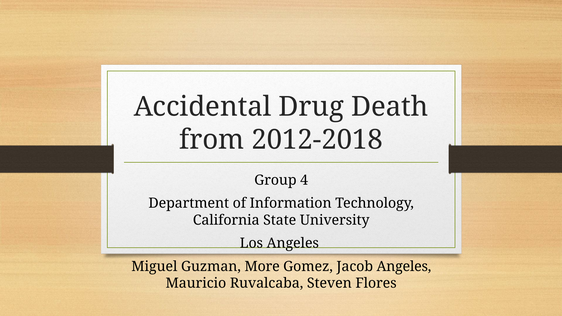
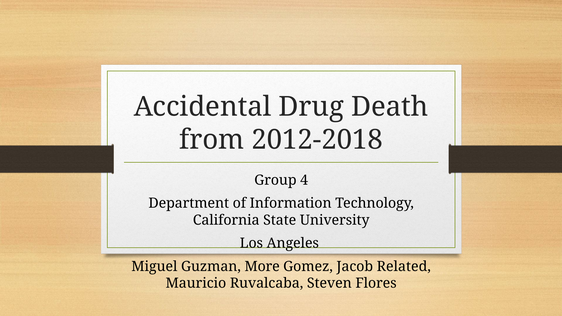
Jacob Angeles: Angeles -> Related (404, 267)
